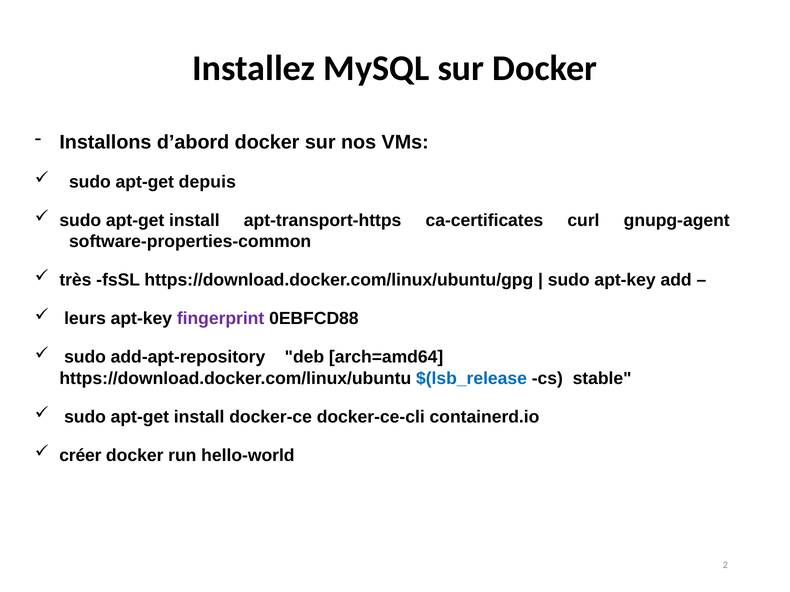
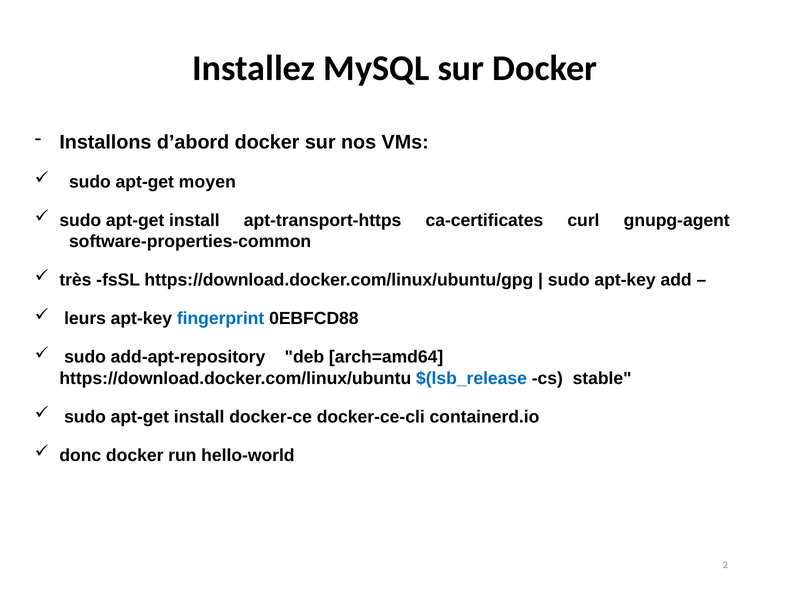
depuis: depuis -> moyen (207, 182)
fingerprint colour: purple -> blue (221, 319)
créer: créer -> donc (80, 456)
